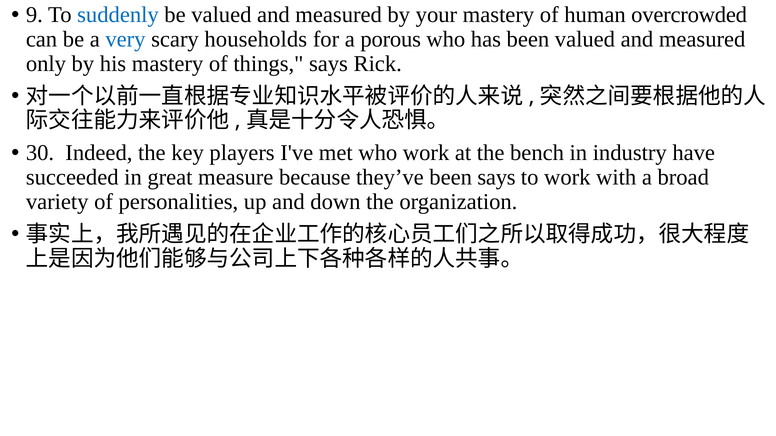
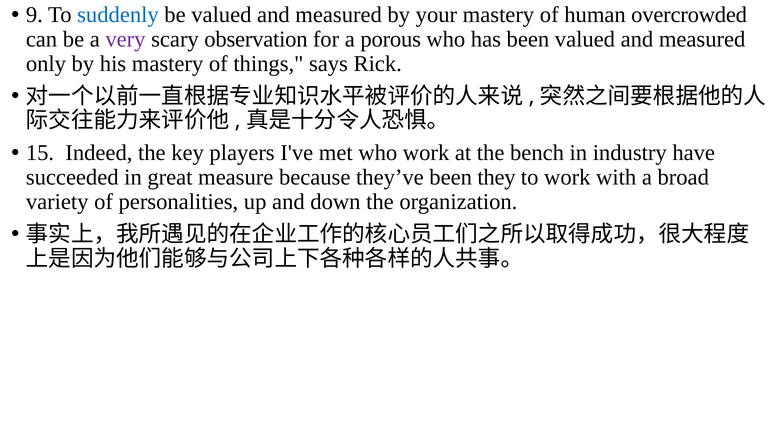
very colour: blue -> purple (126, 39)
households: households -> observation (256, 39)
30: 30 -> 15 (40, 153)
been says: says -> they (497, 178)
